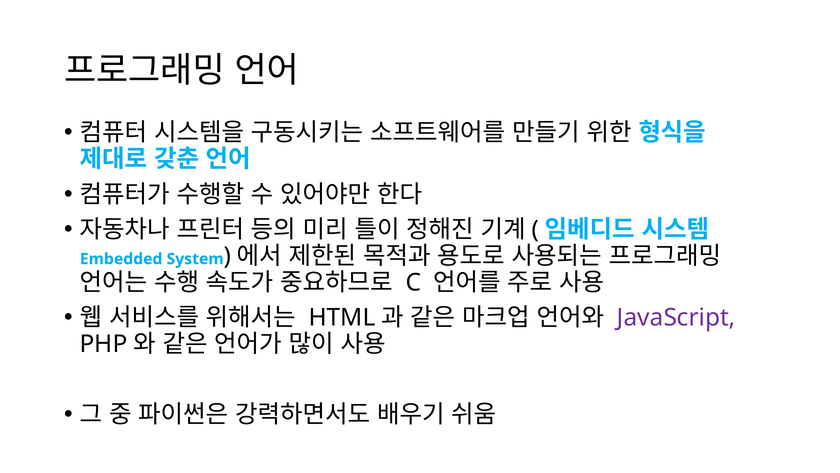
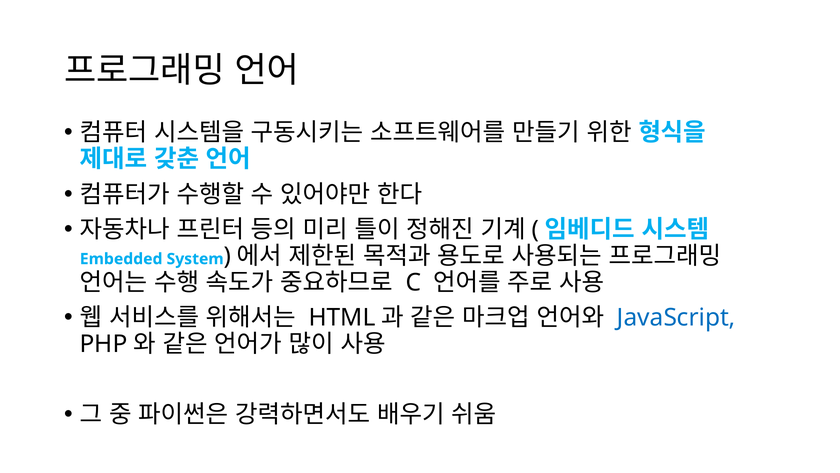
JavaScript colour: purple -> blue (676, 317)
